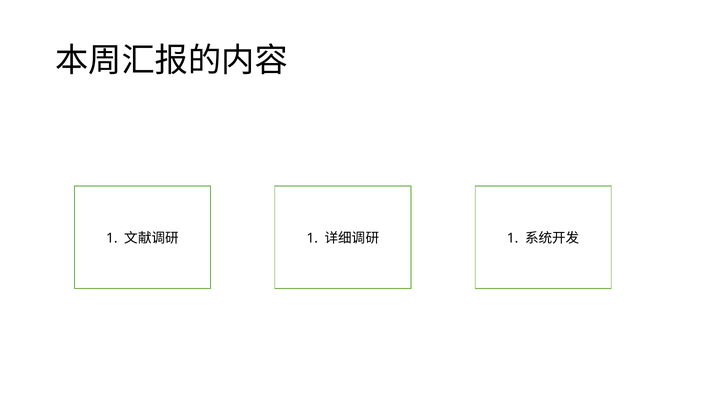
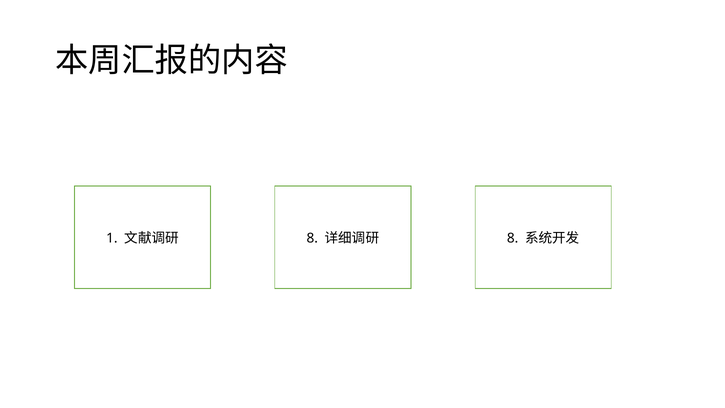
1: 1 -> 8 (312, 238)
1: 1 -> 8 (513, 238)
